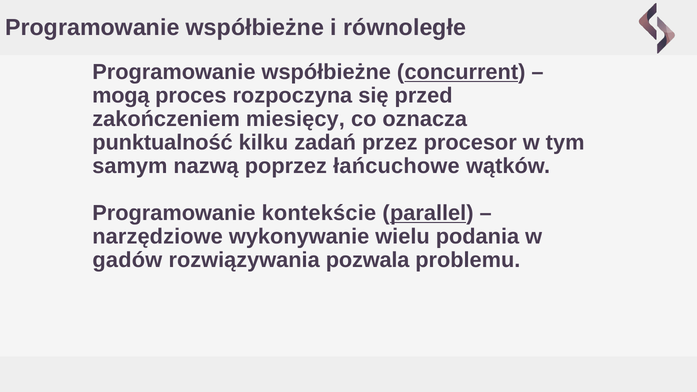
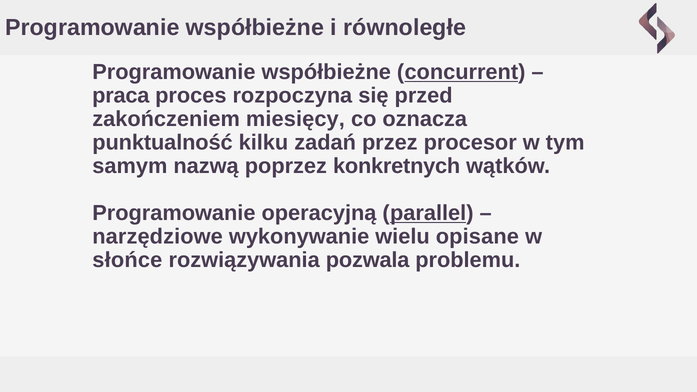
mogą: mogą -> praca (121, 95)
łańcuchowe: łańcuchowe -> konkretnych (397, 166)
kontekście: kontekście -> operacyjną (319, 213)
podania: podania -> opisane (477, 237)
gadów: gadów -> słońce (127, 260)
